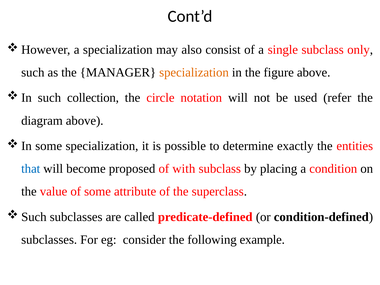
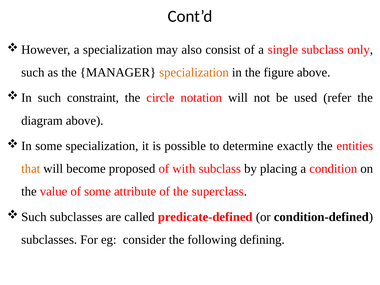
collection: collection -> constraint (93, 98)
that colour: blue -> orange (31, 169)
example: example -> defining (262, 240)
